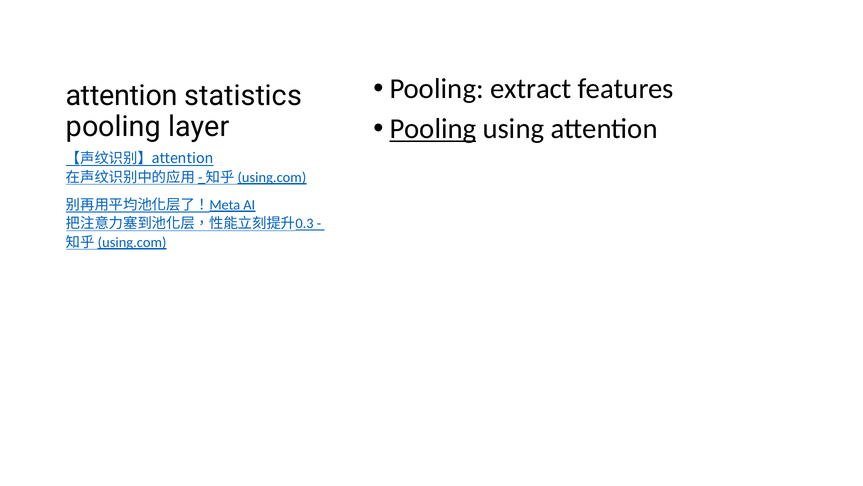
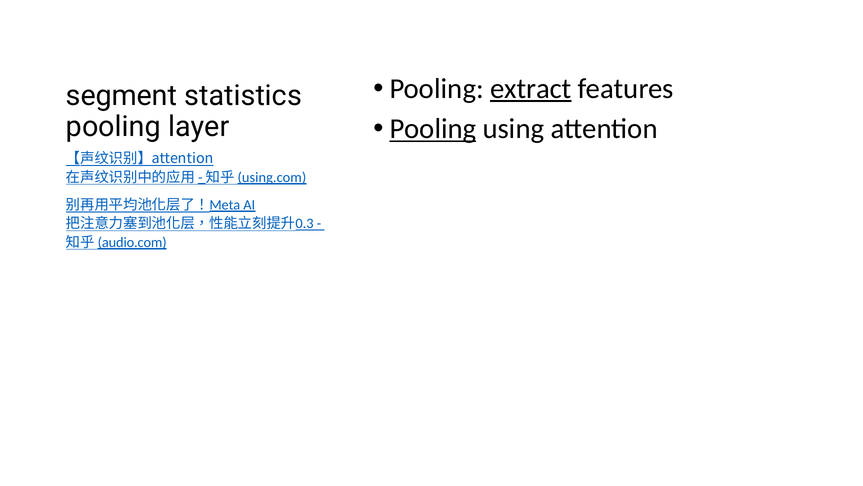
extract underline: none -> present (531, 89)
attention: attention -> segment (121, 96)
using.com: using.com -> audio.com (132, 242)
